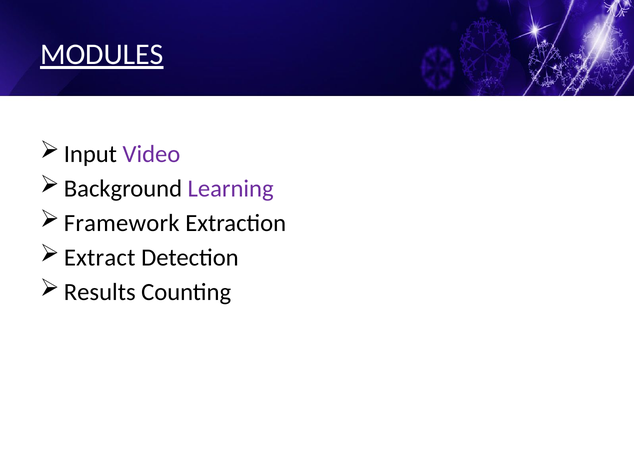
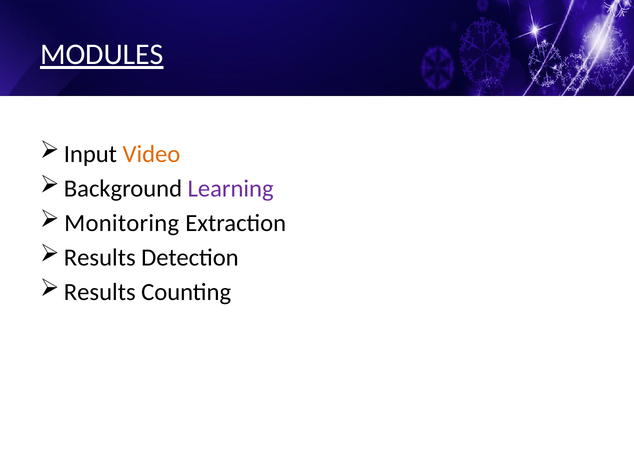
Video colour: purple -> orange (151, 154)
Framework: Framework -> Monitoring (122, 223)
Extract: Extract -> Results (100, 258)
